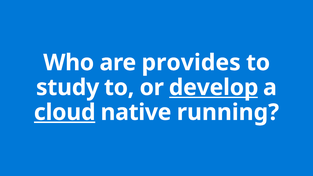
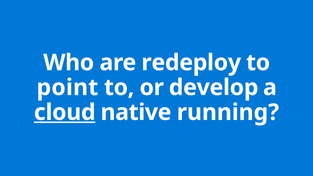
provides: provides -> redeploy (191, 63)
study: study -> point (67, 88)
develop underline: present -> none (214, 88)
